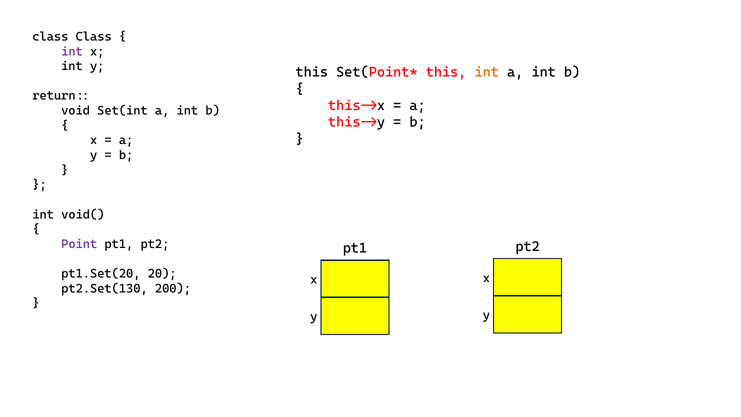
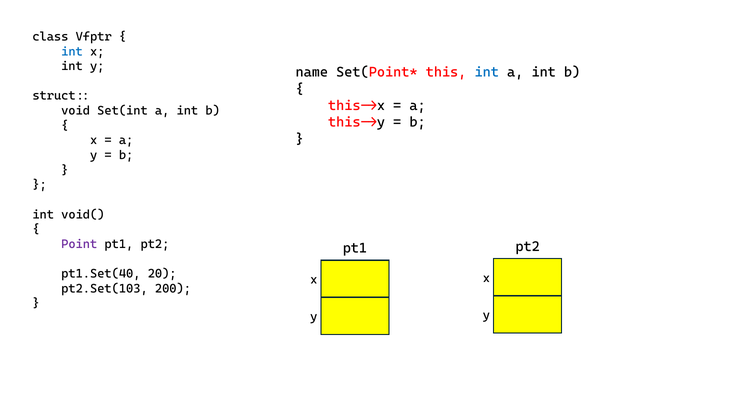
class Class: Class -> Vfptr (94, 37)
int colour: purple -> blue (72, 51)
this: this -> name (312, 72)
int colour: orange -> blue (487, 72)
return: return -> struct (58, 96)
pt1.Set(20: pt1.Set(20 -> pt1.Set(40 (101, 274)
pt2.Set(130: pt2.Set(130 -> pt2.Set(103 (104, 288)
